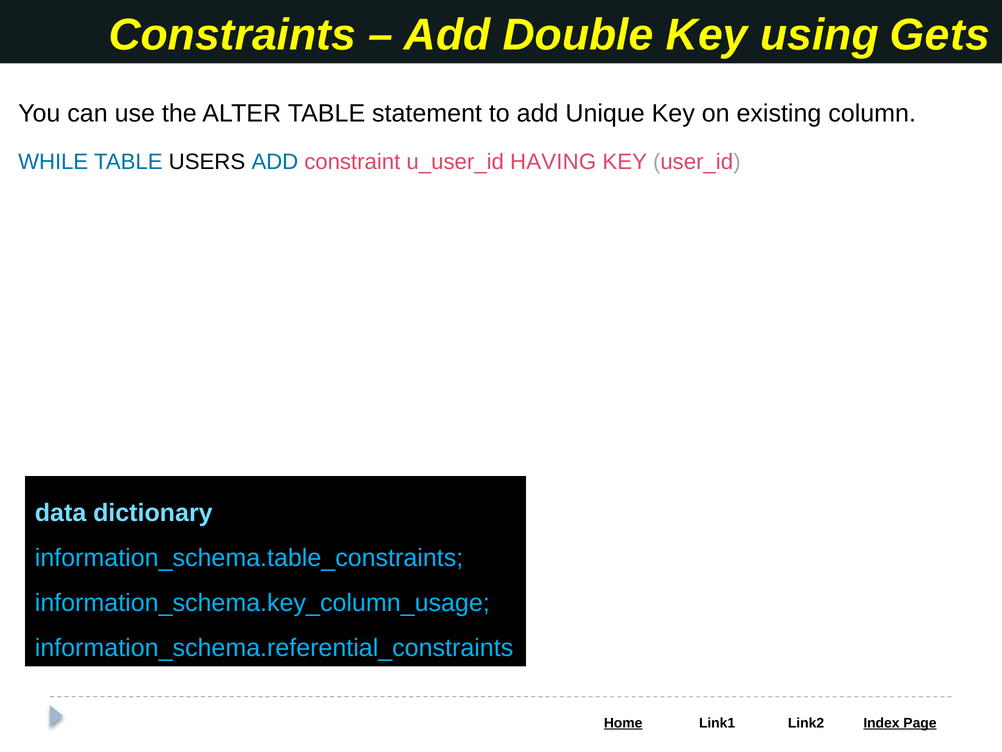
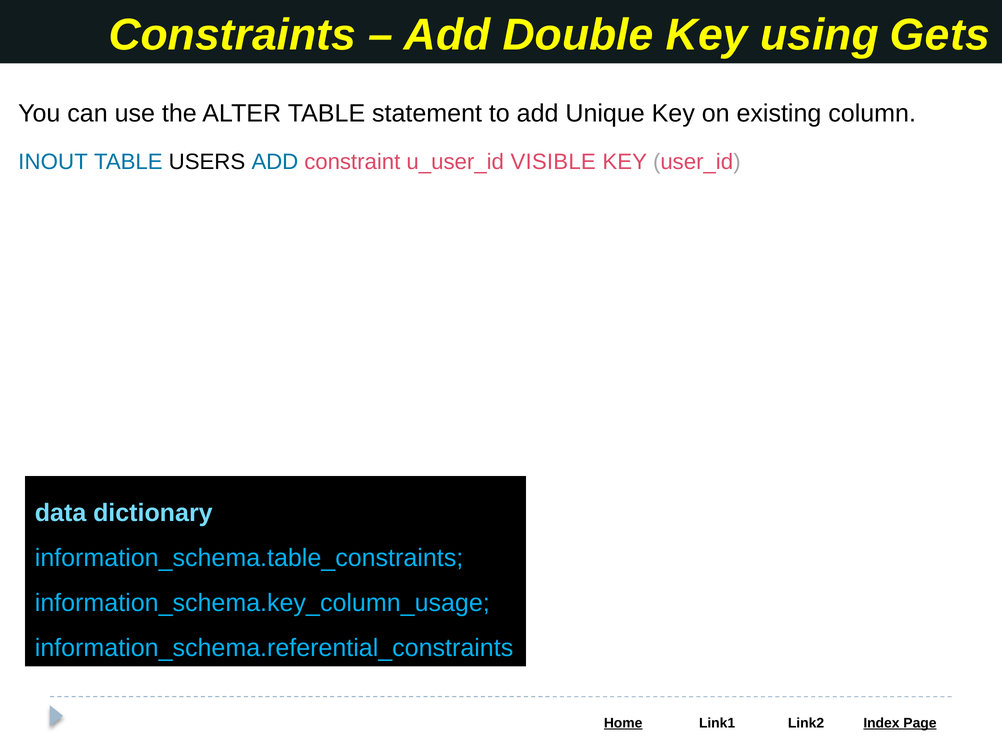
WHILE: WHILE -> INOUT (53, 162)
HAVING: HAVING -> VISIBLE (553, 162)
